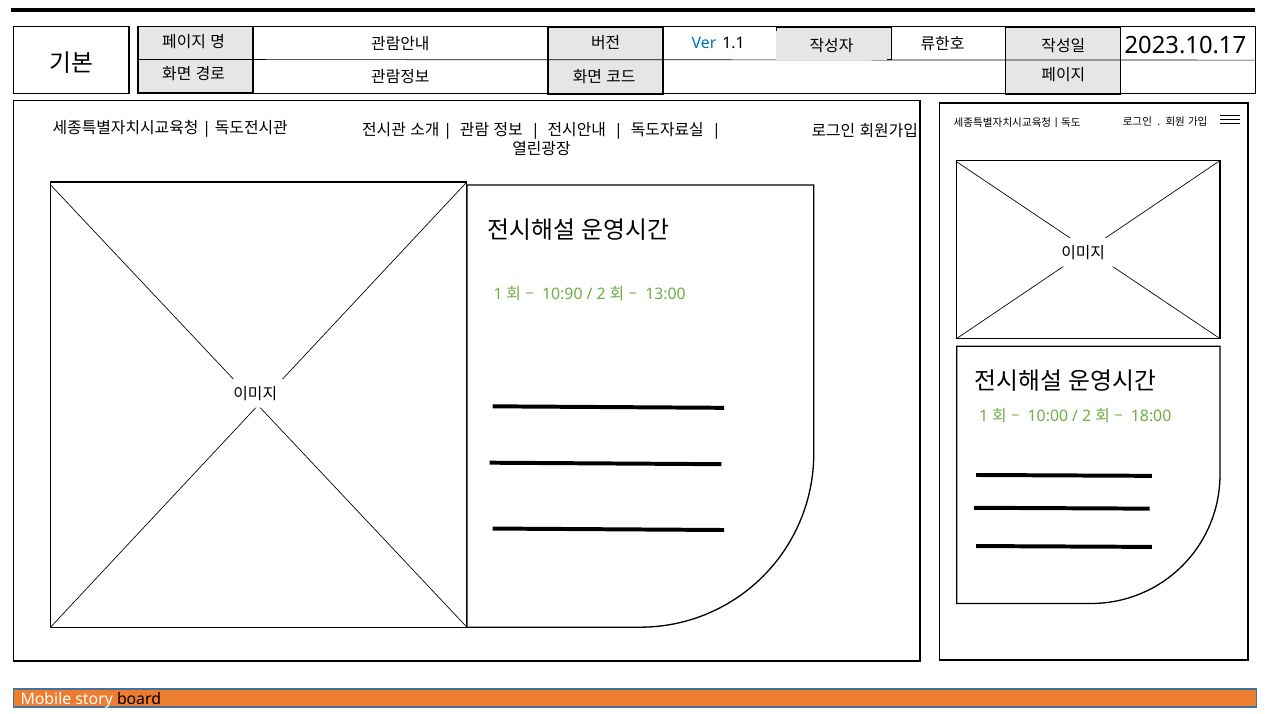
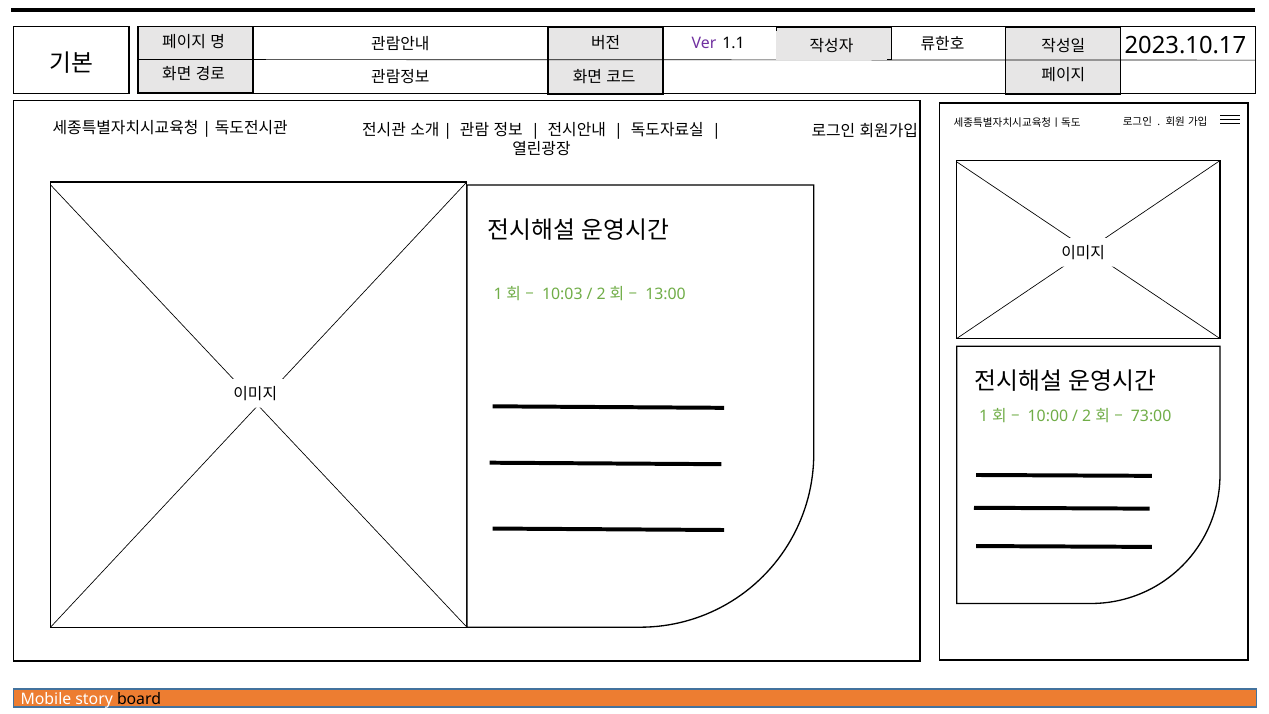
Ver colour: blue -> purple (704, 43)
10:90: 10:90 -> 10:03 (562, 295)
18:00: 18:00 -> 73:00 (1151, 416)
